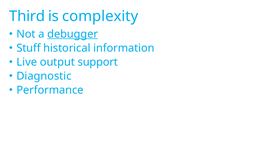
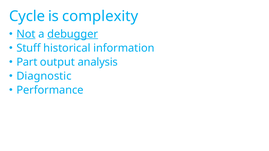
Third: Third -> Cycle (27, 16)
Not underline: none -> present (26, 34)
Live: Live -> Part (27, 62)
support: support -> analysis (98, 62)
